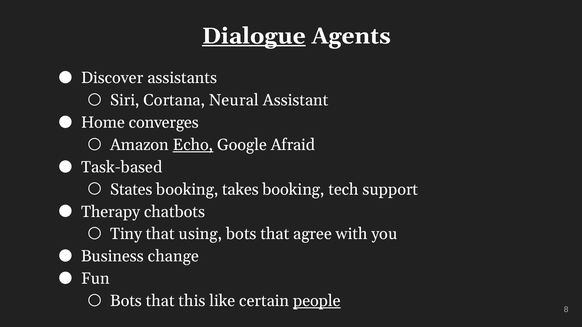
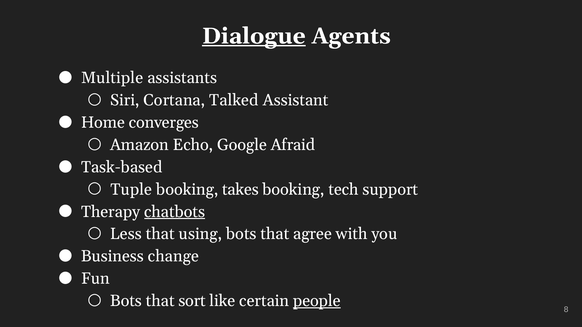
Discover: Discover -> Multiple (112, 78)
Neural: Neural -> Talked (234, 100)
Echo underline: present -> none (193, 145)
States: States -> Tuple (131, 190)
chatbots underline: none -> present (175, 212)
Tiny: Tiny -> Less (126, 234)
this: this -> sort (192, 301)
